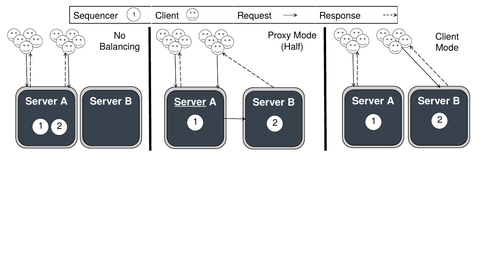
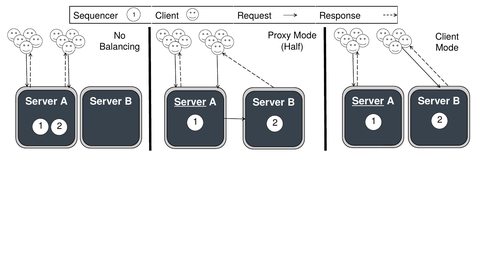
Server underline: none -> present (368, 101)
